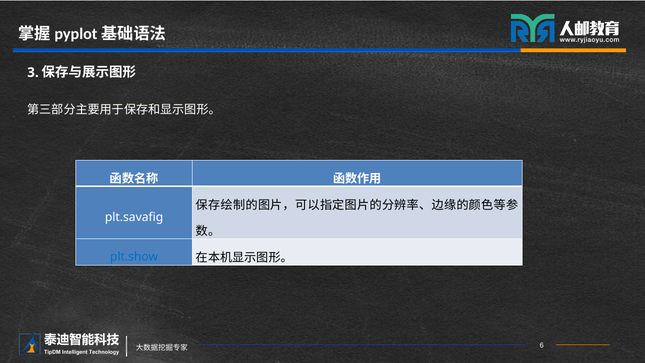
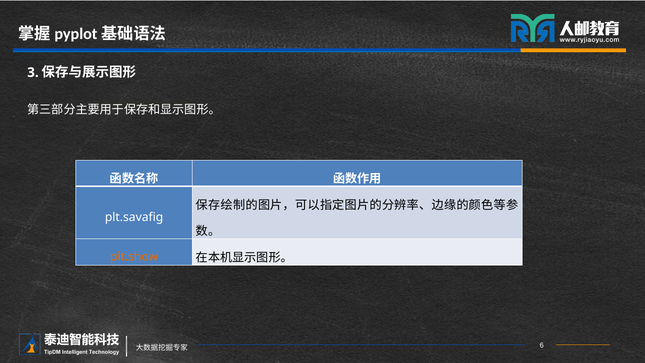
plt.show colour: blue -> orange (134, 257)
